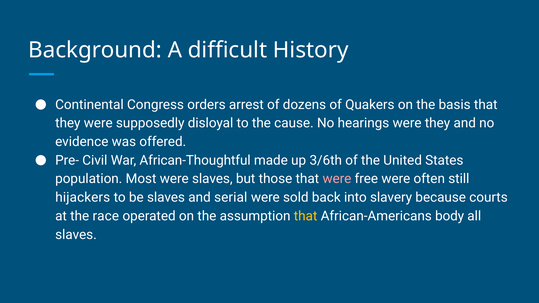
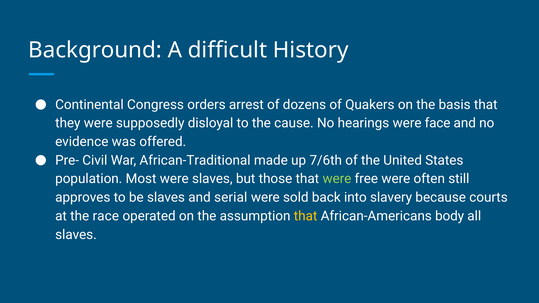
were they: they -> face (438, 123)
African-Thoughtful: African-Thoughtful -> African-Traditional (195, 160)
3/6th: 3/6th -> 7/6th (326, 160)
were colour: pink -> light green (337, 179)
hijackers: hijackers -> approves (83, 198)
